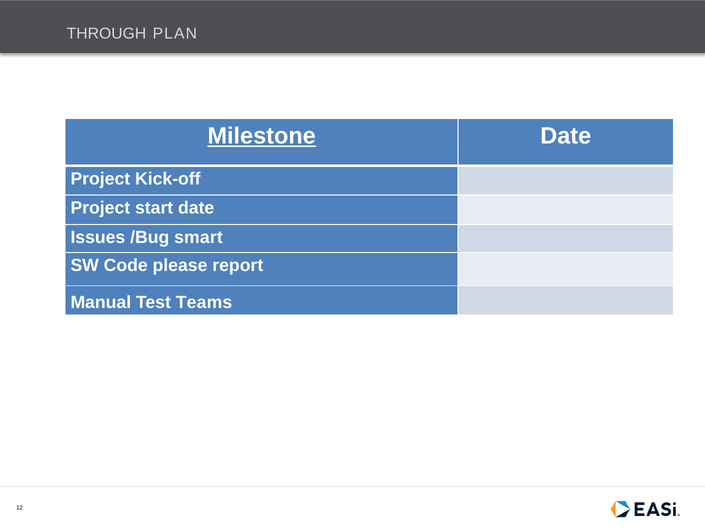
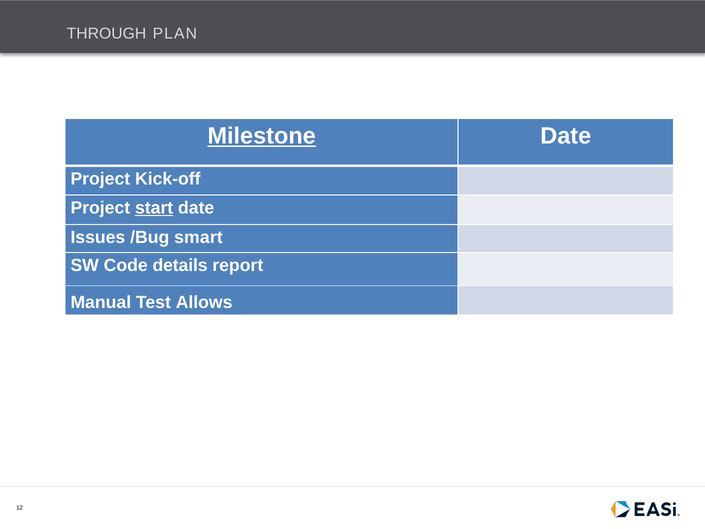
start underline: none -> present (154, 208)
please: please -> details (180, 266)
Teams: Teams -> Allows (204, 302)
